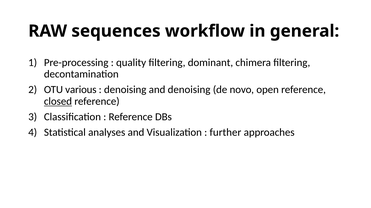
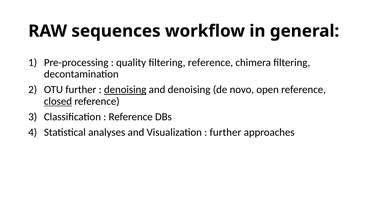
filtering dominant: dominant -> reference (210, 63)
OTU various: various -> further (81, 90)
denoising underline: none -> present (125, 90)
